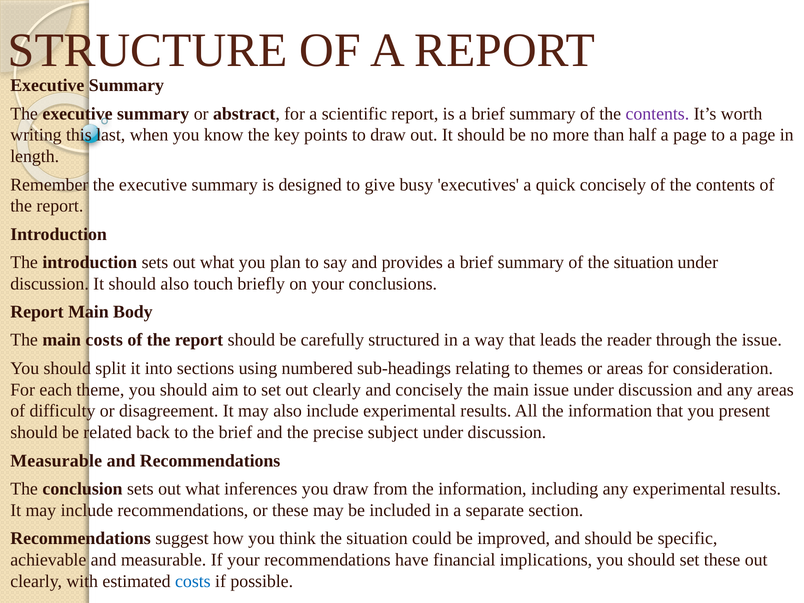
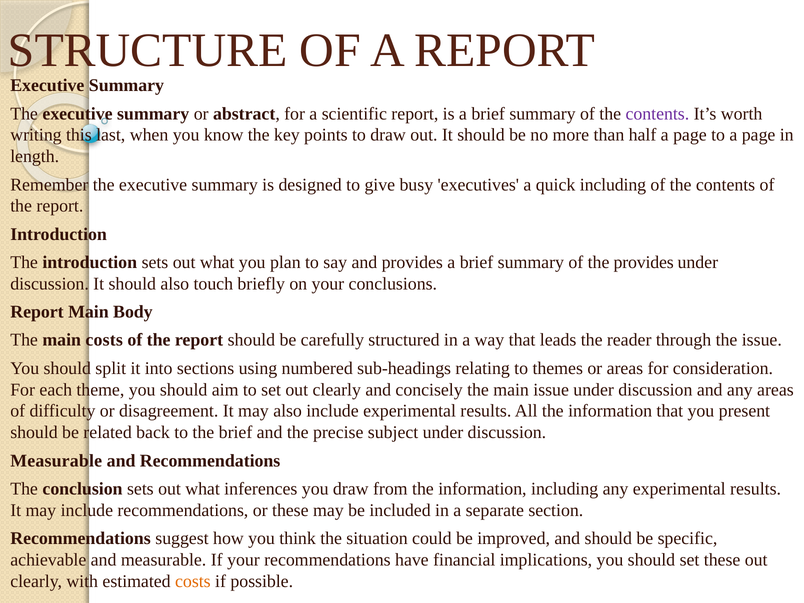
quick concisely: concisely -> including (613, 185)
of the situation: situation -> provides (644, 262)
costs colour: blue -> orange (193, 581)
